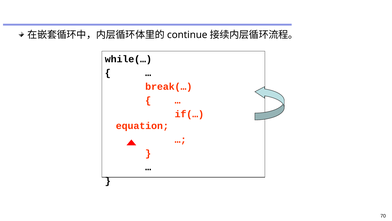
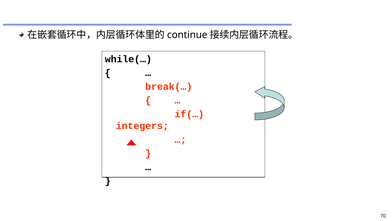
equation: equation -> integers (142, 126)
